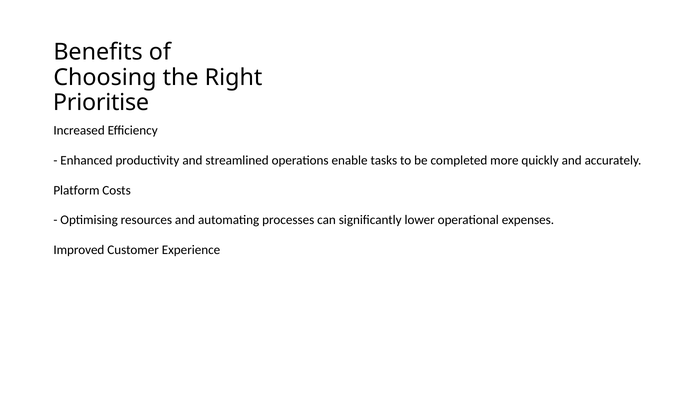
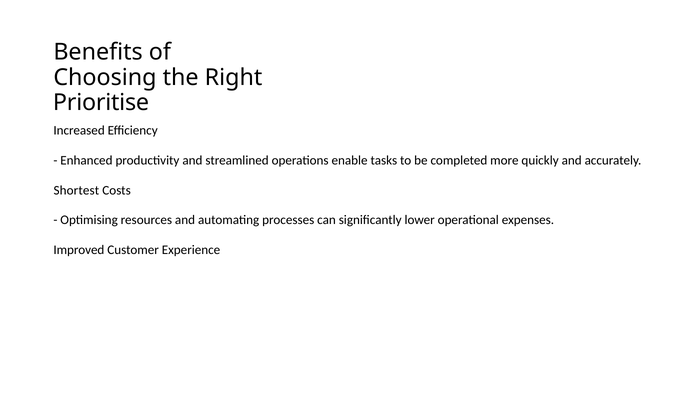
Platform: Platform -> Shortest (76, 190)
